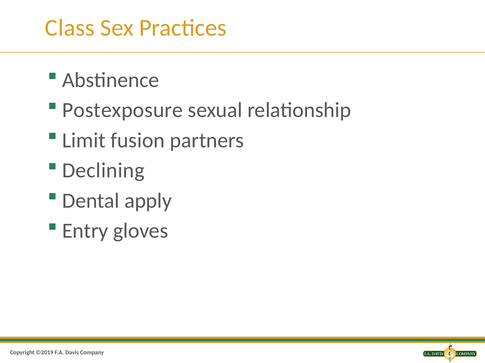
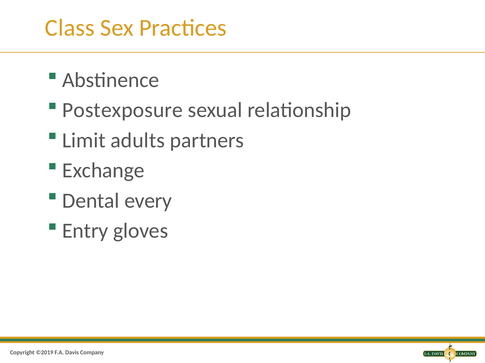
fusion: fusion -> adults (138, 141)
Declining: Declining -> Exchange (103, 171)
apply: apply -> every (148, 201)
